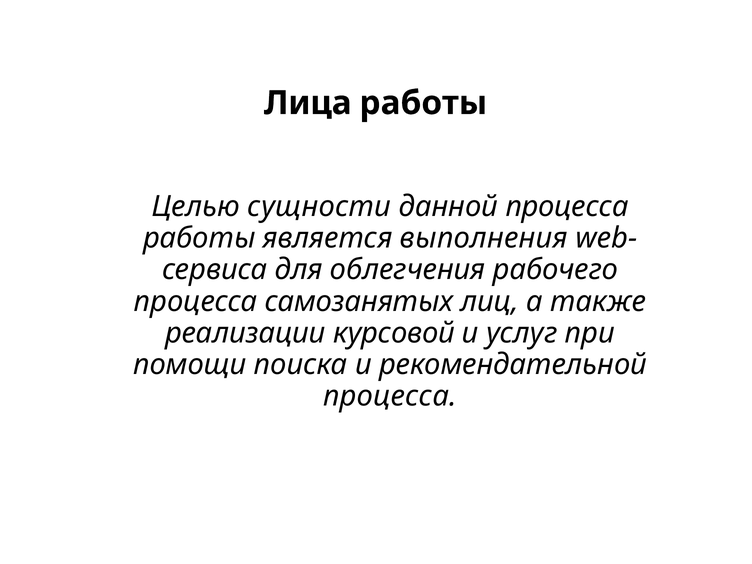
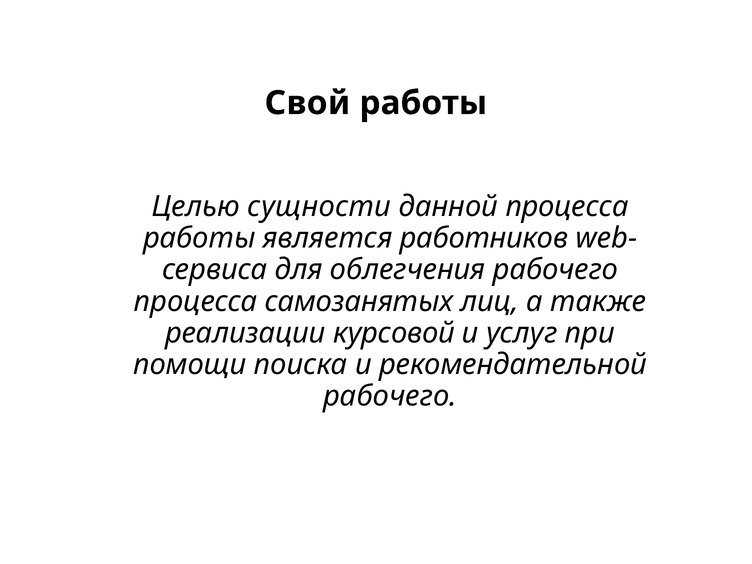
Лица: Лица -> Свой (307, 103)
выполнения: выполнения -> работников (484, 238)
процесса: процесса -> рабочего (390, 396)
